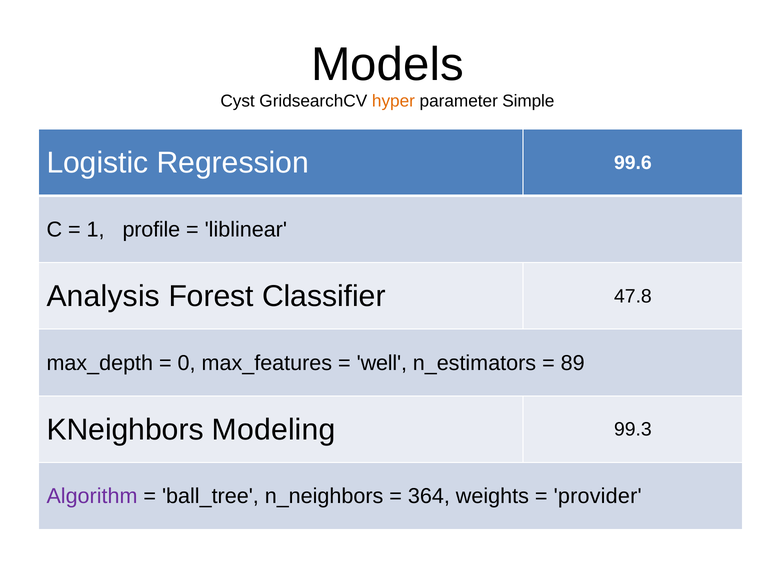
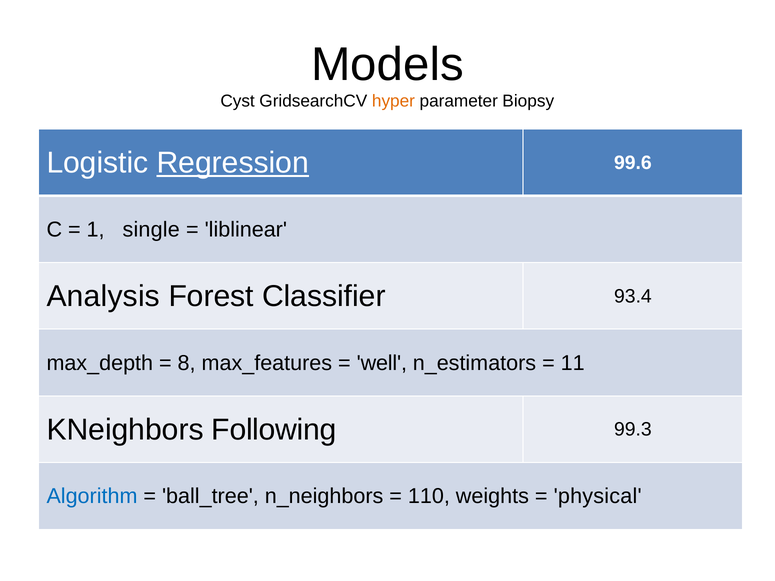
Simple: Simple -> Biopsy (528, 101)
Regression underline: none -> present (233, 163)
profile: profile -> single (151, 230)
47.8: 47.8 -> 93.4 (633, 296)
0: 0 -> 8 (187, 363)
89: 89 -> 11 (573, 363)
Modeling: Modeling -> Following (274, 430)
Algorithm colour: purple -> blue (92, 497)
364: 364 -> 110 (429, 497)
provider: provider -> physical (598, 497)
